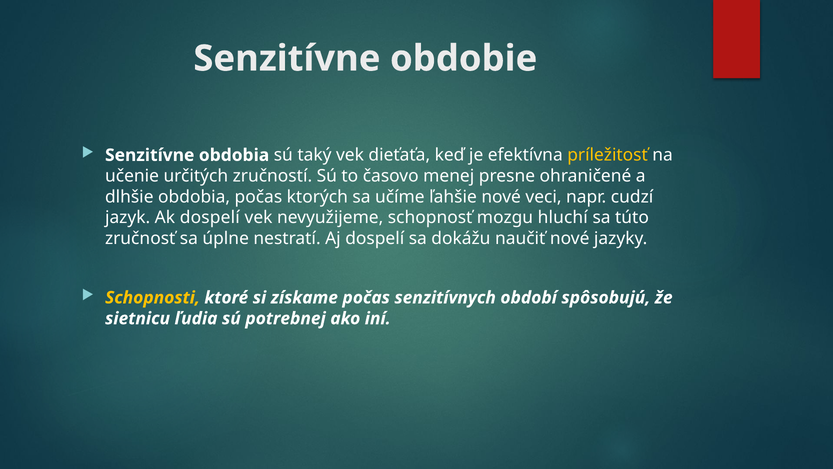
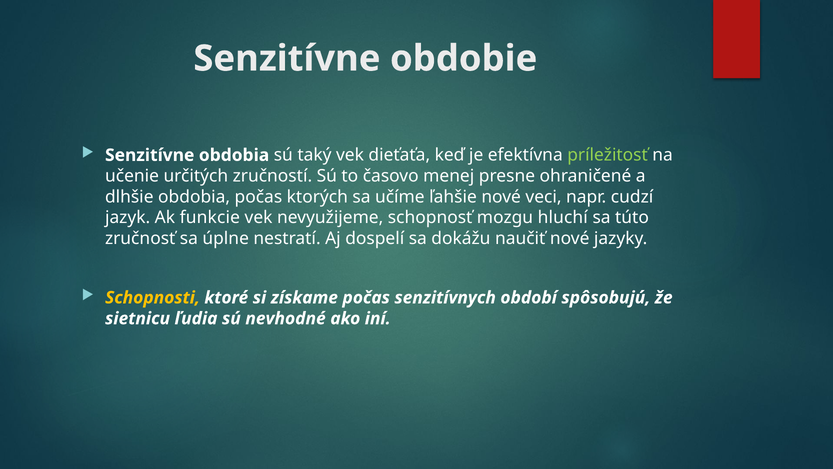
príležitosť colour: yellow -> light green (608, 155)
Ak dospelí: dospelí -> funkcie (210, 218)
potrebnej: potrebnej -> nevhodné (286, 318)
